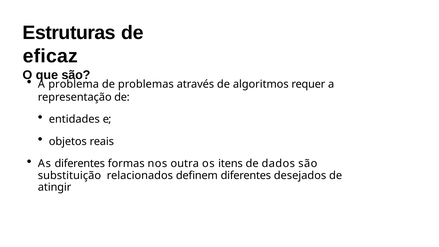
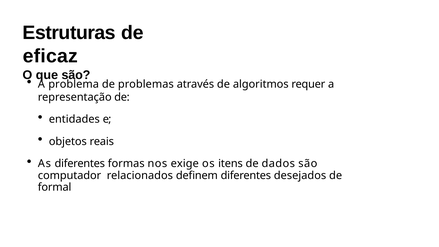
outra: outra -> exige (185, 164)
substituição: substituição -> computador (70, 175)
atingir: atingir -> formal (55, 187)
